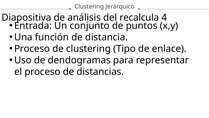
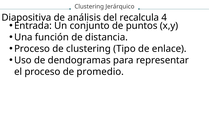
distancias: distancias -> promedio (100, 72)
